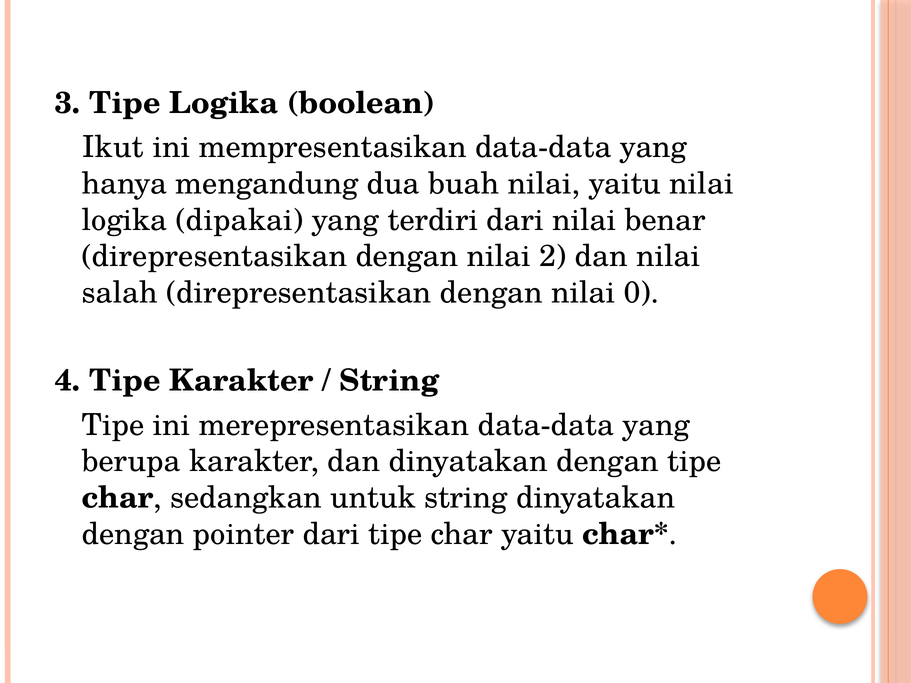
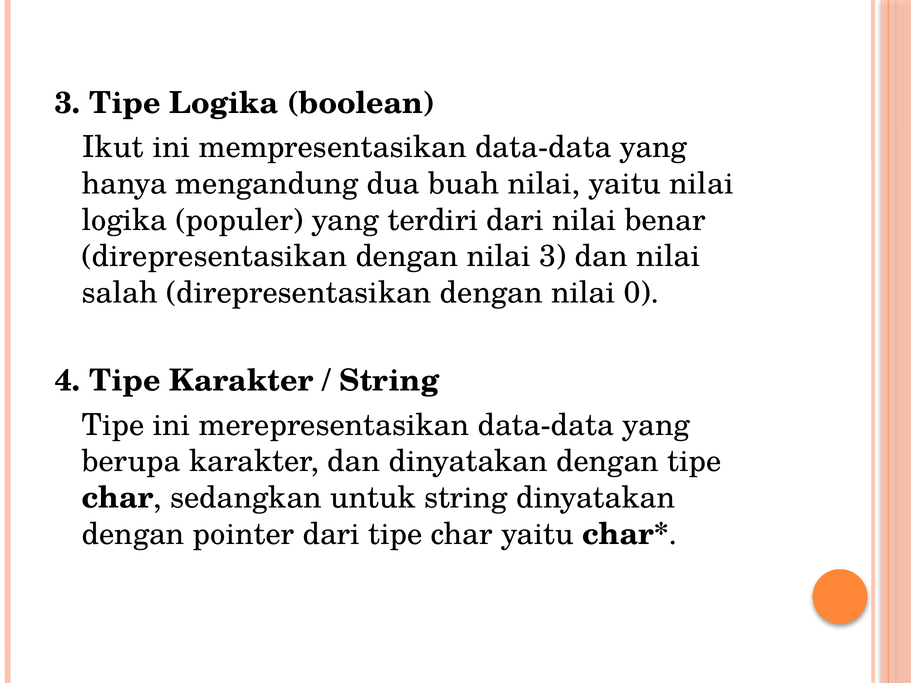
dipakai: dipakai -> populer (240, 220)
nilai 2: 2 -> 3 (553, 257)
